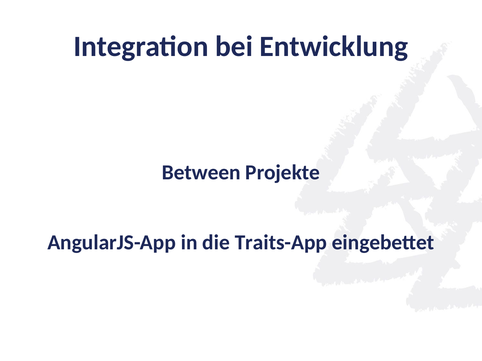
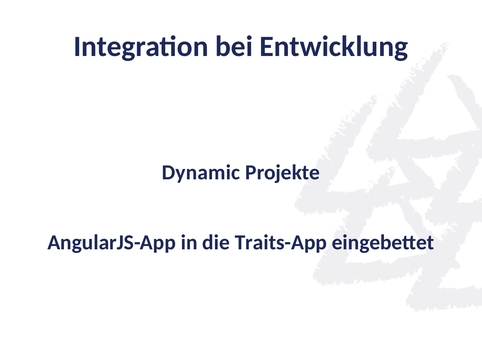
Between: Between -> Dynamic (201, 173)
